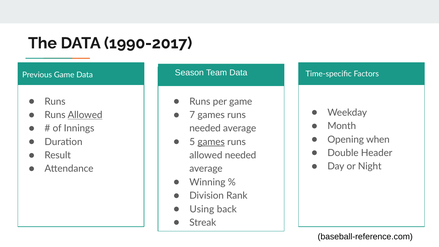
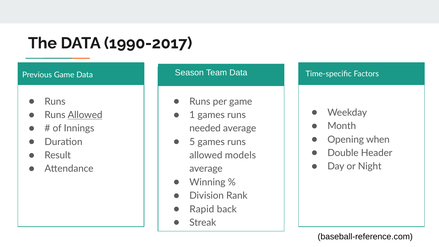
7: 7 -> 1 (192, 115)
games underline: present -> none (211, 142)
allowed needed: needed -> models (240, 155)
Using: Using -> Rapid (202, 209)
